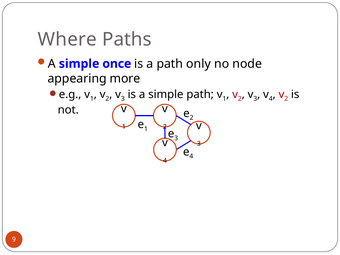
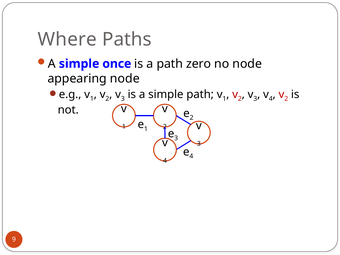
only: only -> zero (199, 64)
appearing more: more -> node (125, 78)
